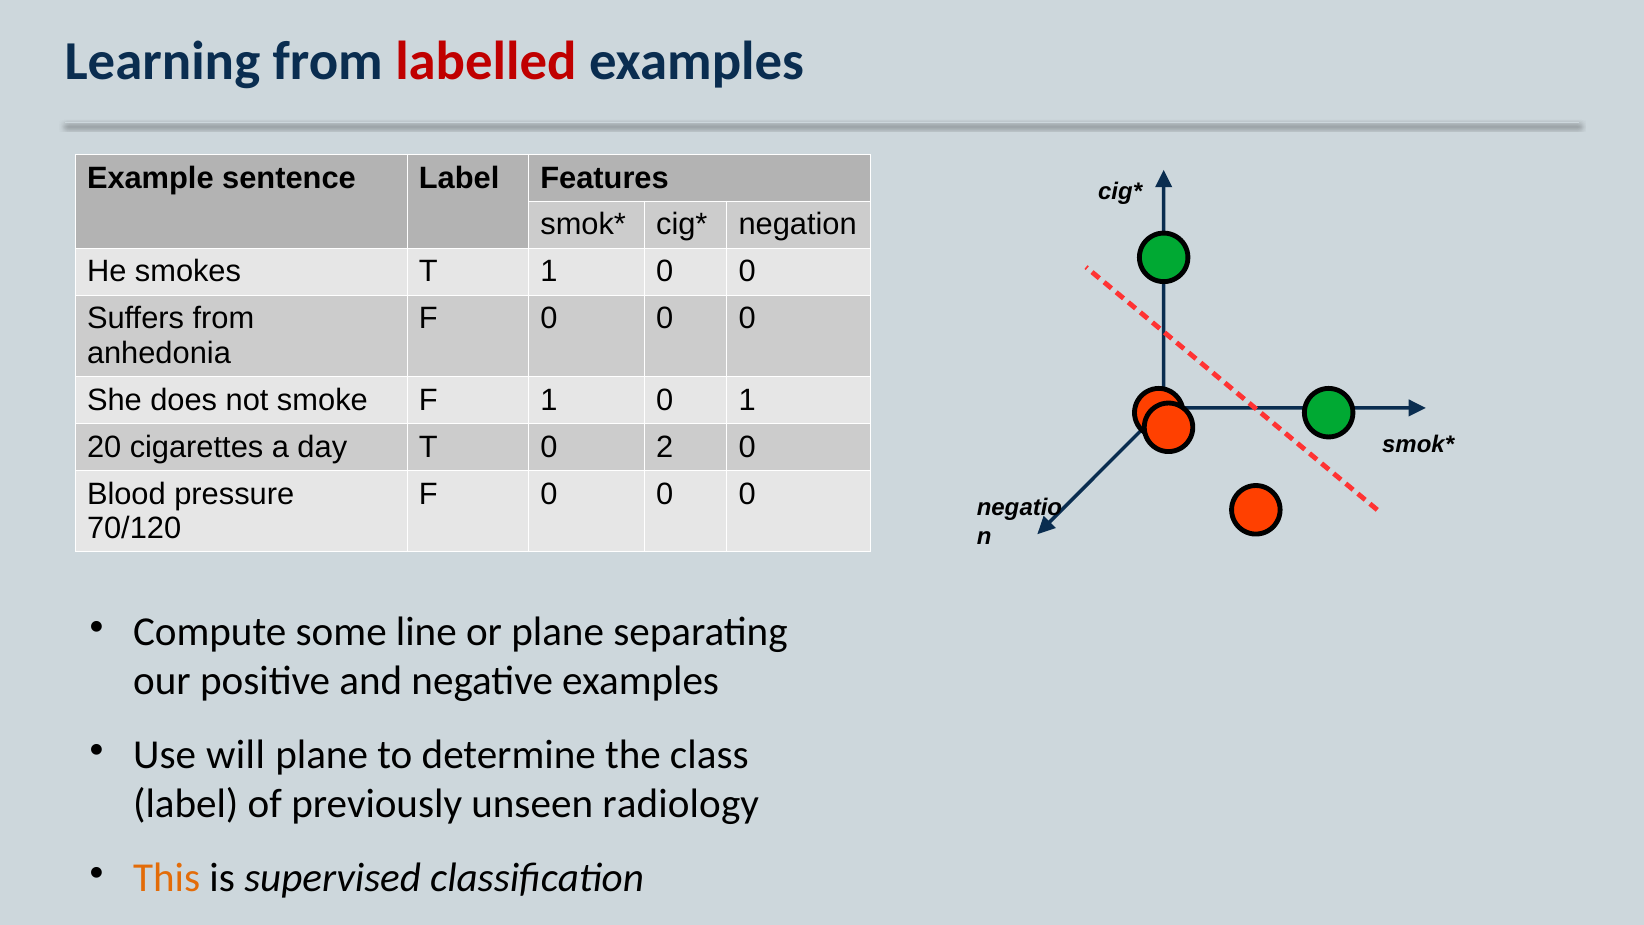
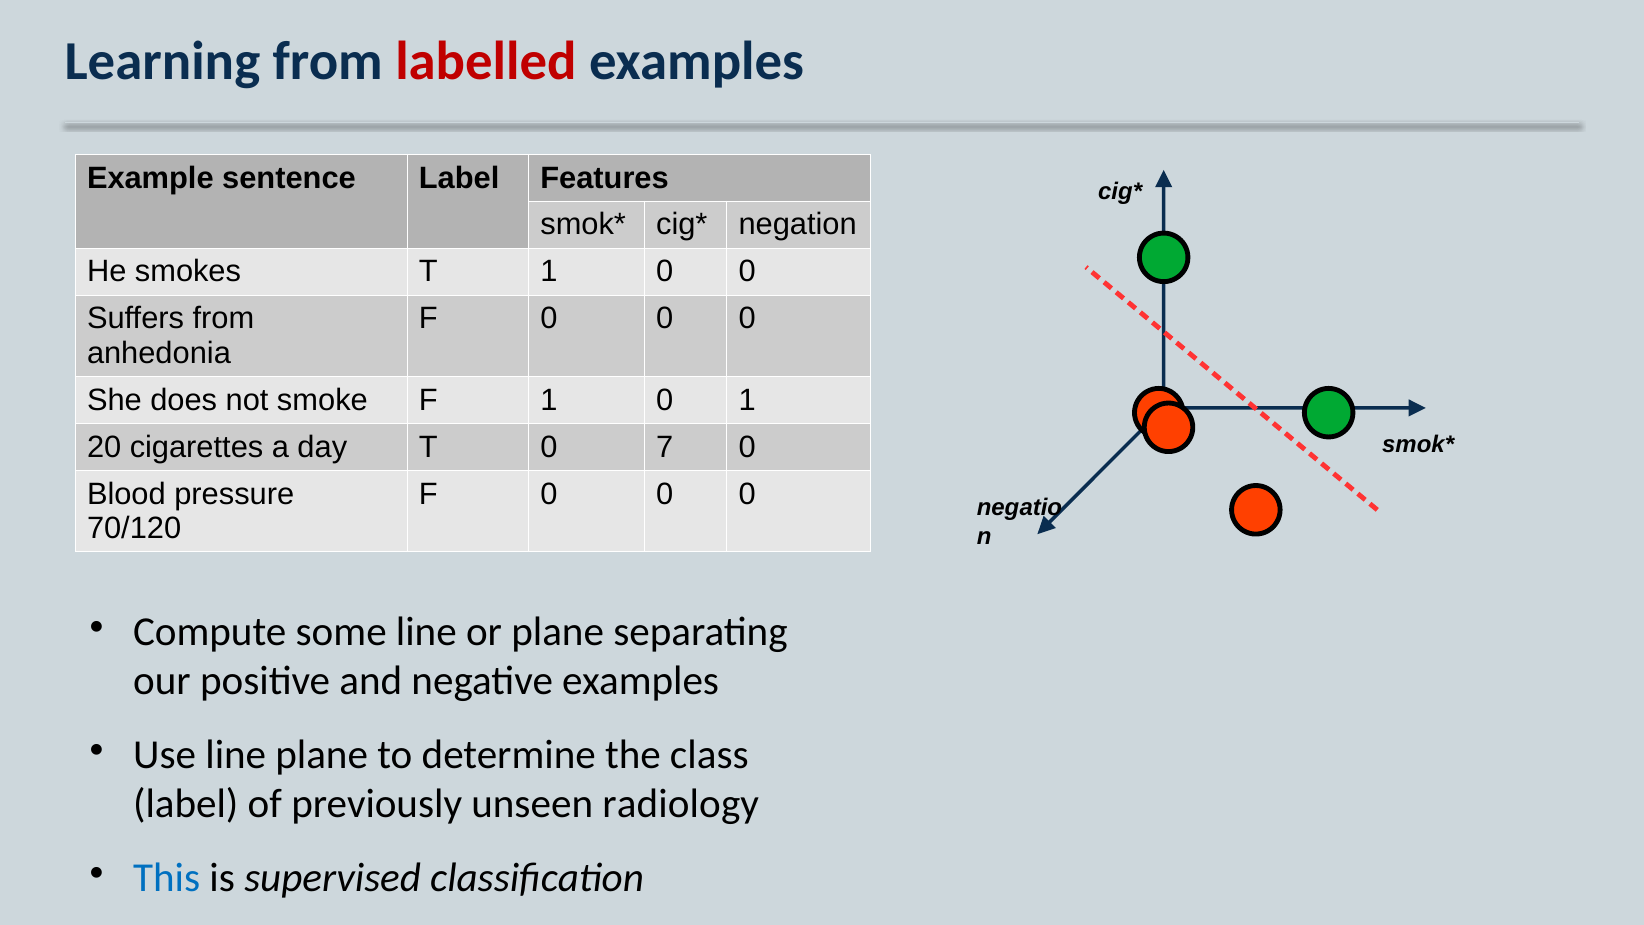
2: 2 -> 7 (665, 447)
Use will: will -> line (236, 755)
This colour: orange -> blue (167, 877)
